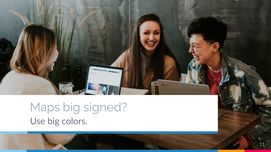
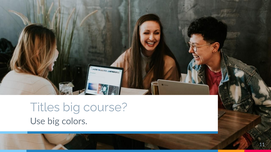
Maps: Maps -> Titles (45, 108)
signed: signed -> course (105, 108)
